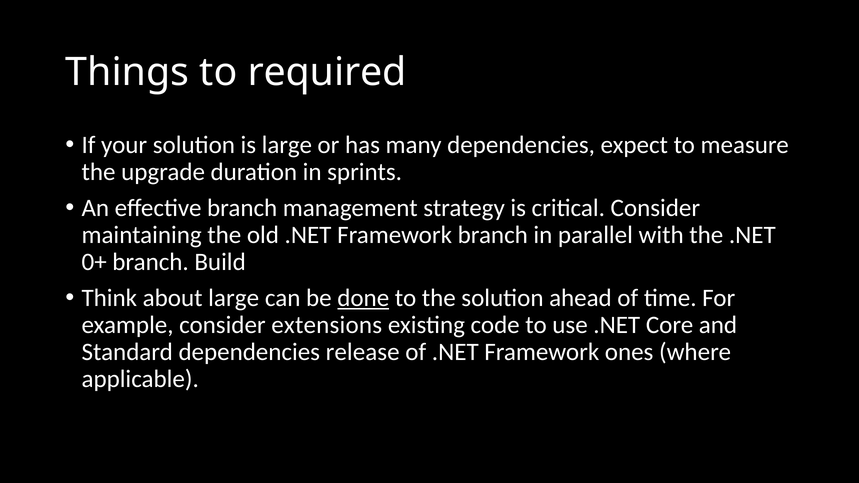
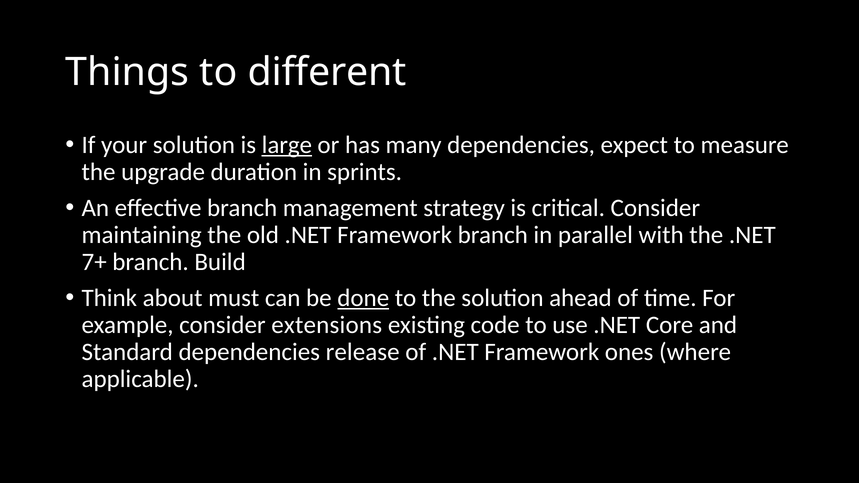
required: required -> different (327, 72)
large underline: none -> present (287, 145)
0+: 0+ -> 7+ (94, 262)
about large: large -> must (234, 298)
